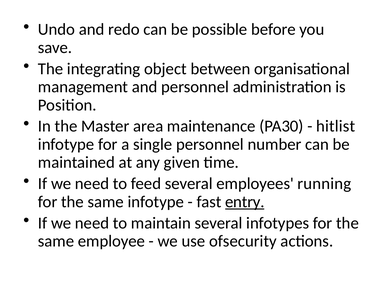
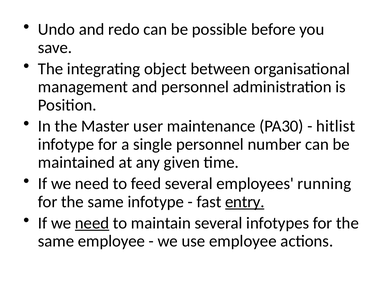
area: area -> user (148, 126)
need underline: none -> present (92, 223)
use ofsecurity: ofsecurity -> employee (243, 241)
